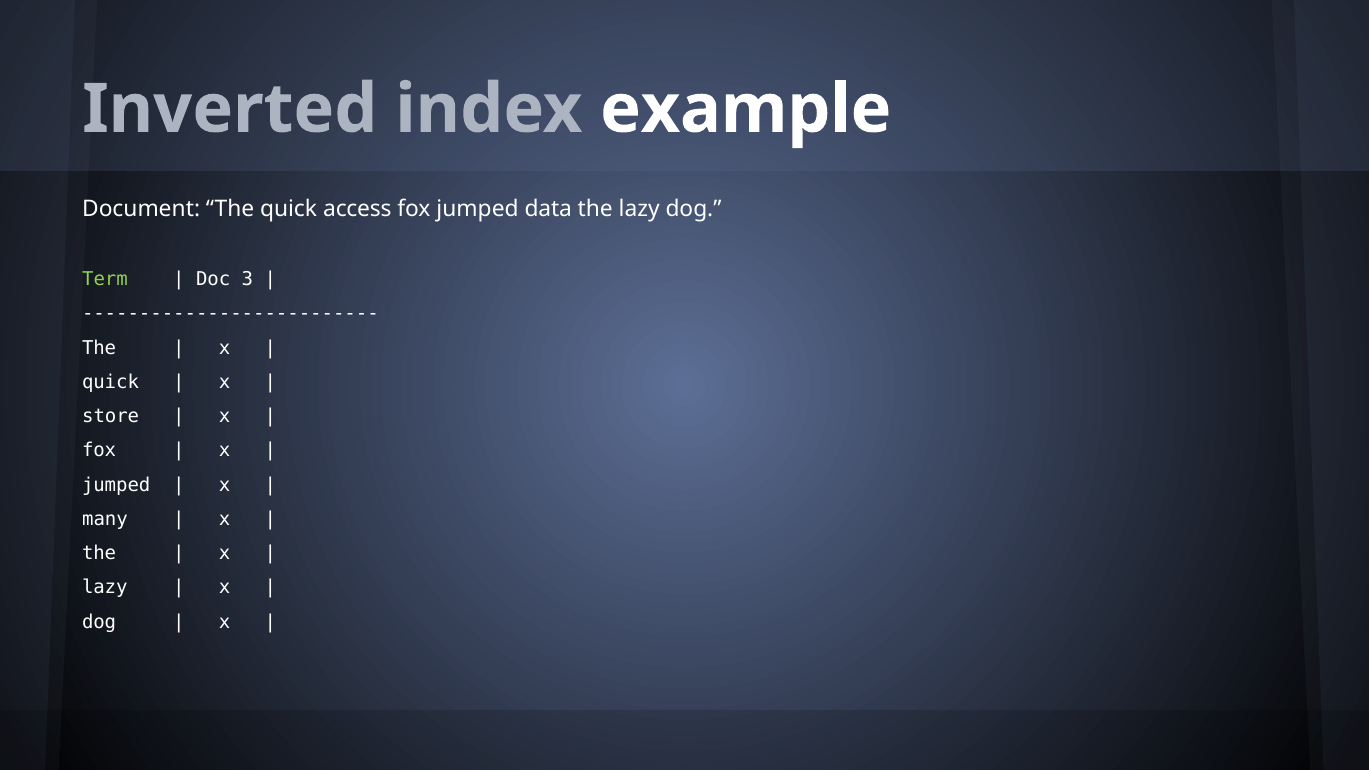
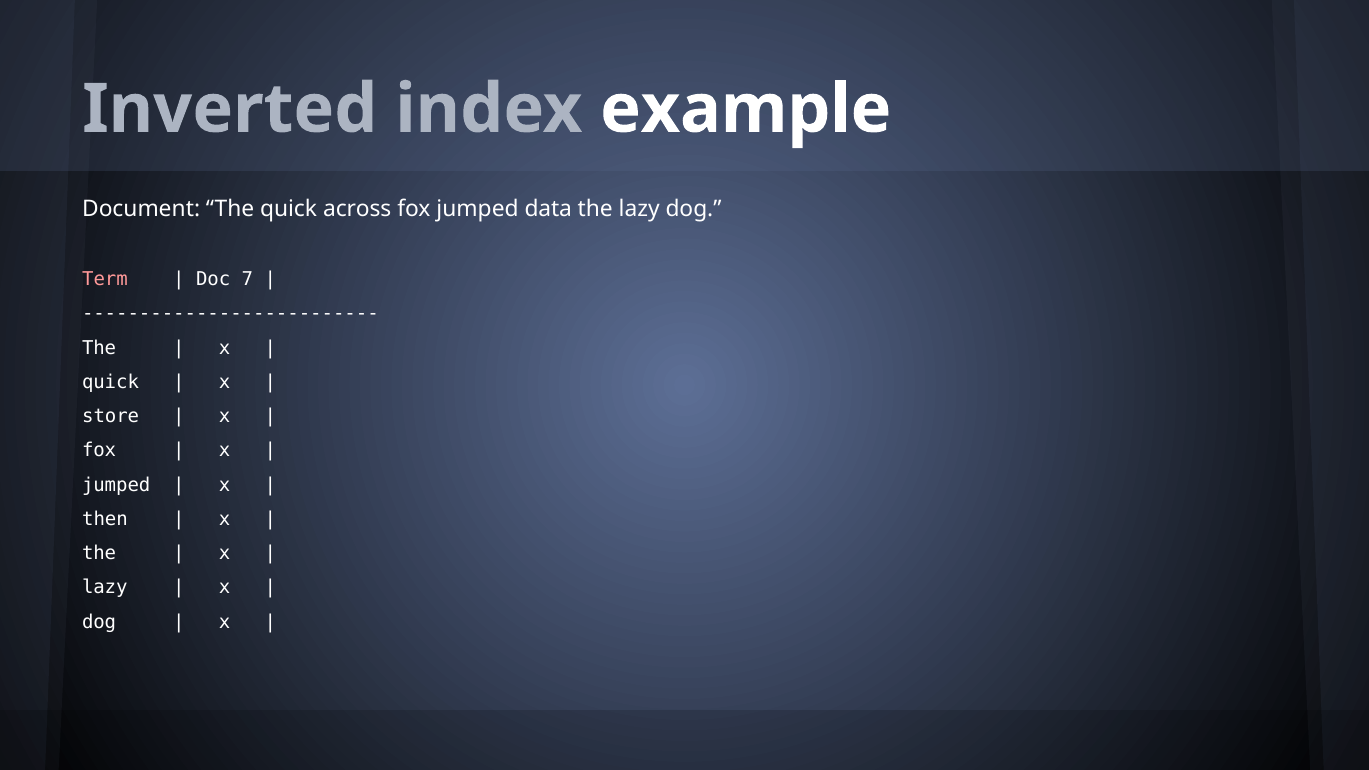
access: access -> across (357, 209)
Term colour: light green -> pink (105, 279)
3: 3 -> 7 (247, 279)
many: many -> then (105, 519)
